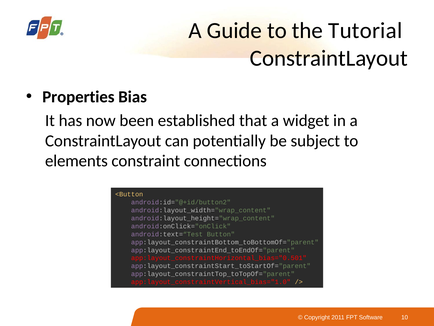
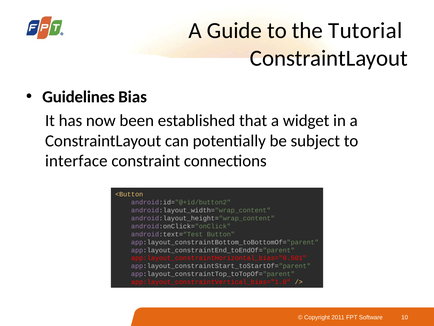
Properties: Properties -> Guidelines (78, 97)
elements: elements -> interface (76, 161)
